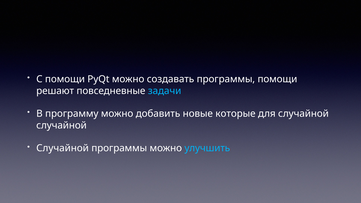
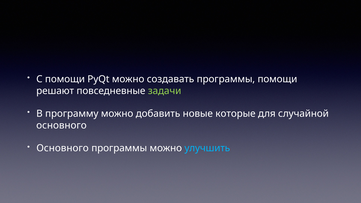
задачи colour: light blue -> light green (165, 91)
случайной: случайной -> основного (61, 125)
Случайной: Случайной -> Основного (63, 148)
